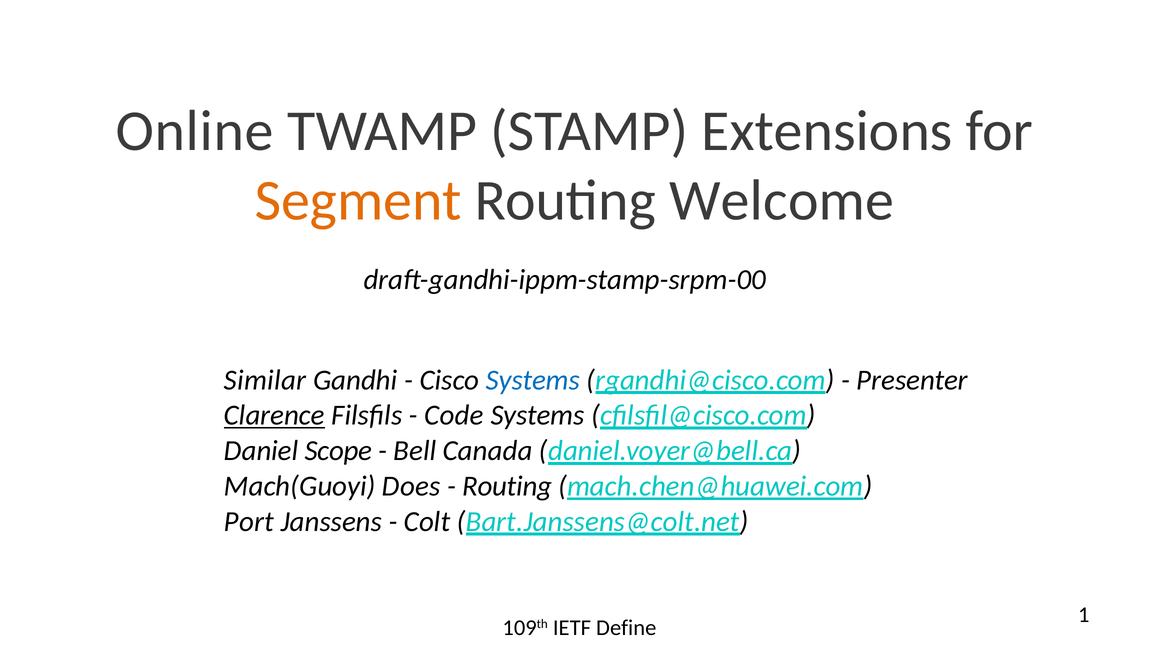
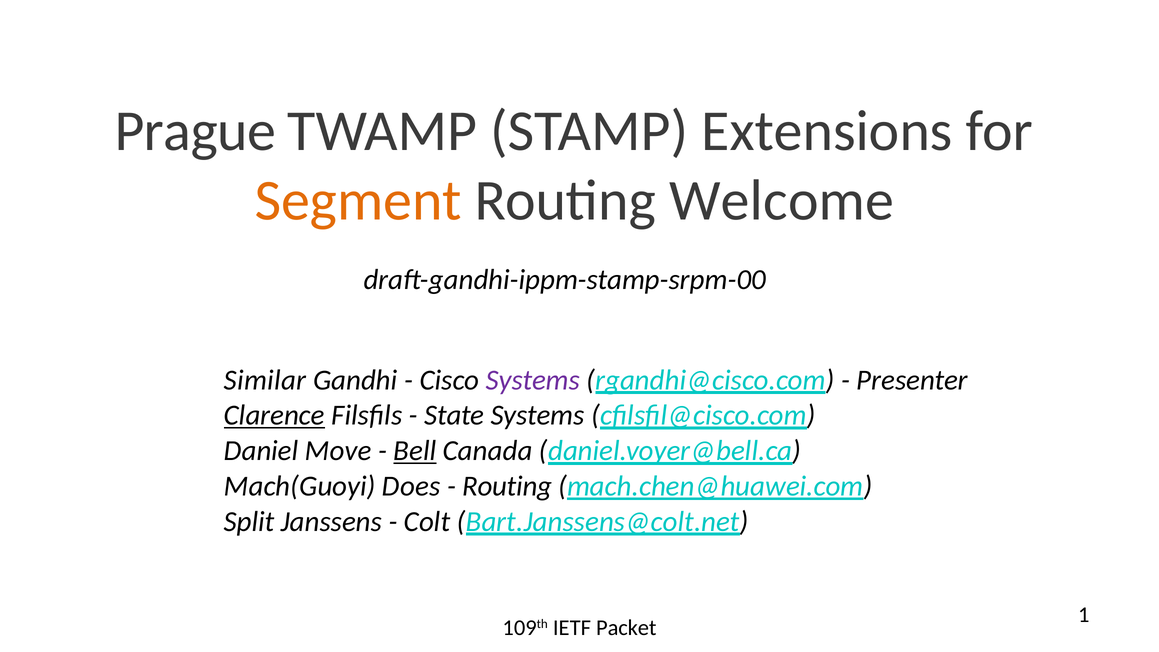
Online: Online -> Prague (195, 131)
Systems colour: blue -> purple (533, 380)
Code: Code -> State (454, 415)
Scope: Scope -> Move (338, 451)
Bell underline: none -> present (415, 451)
Port: Port -> Split (249, 521)
Define: Define -> Packet (626, 628)
